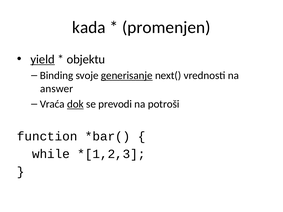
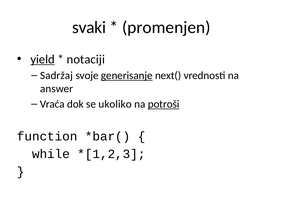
kada: kada -> svaki (89, 27)
objektu: objektu -> notaciji (86, 59)
Binding: Binding -> Sadržaj (57, 76)
dok underline: present -> none (75, 104)
prevodi: prevodi -> ukoliko (115, 104)
potroši underline: none -> present (164, 104)
